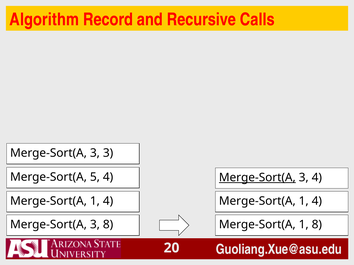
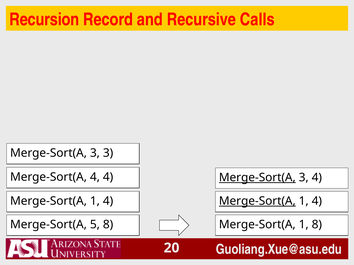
Algorithm: Algorithm -> Recursion (44, 20)
Merge-Sort(A 5: 5 -> 4 (95, 177)
Merge-Sort(A underline: none -> present (257, 201)
3: 3 -> 5 (95, 225)
